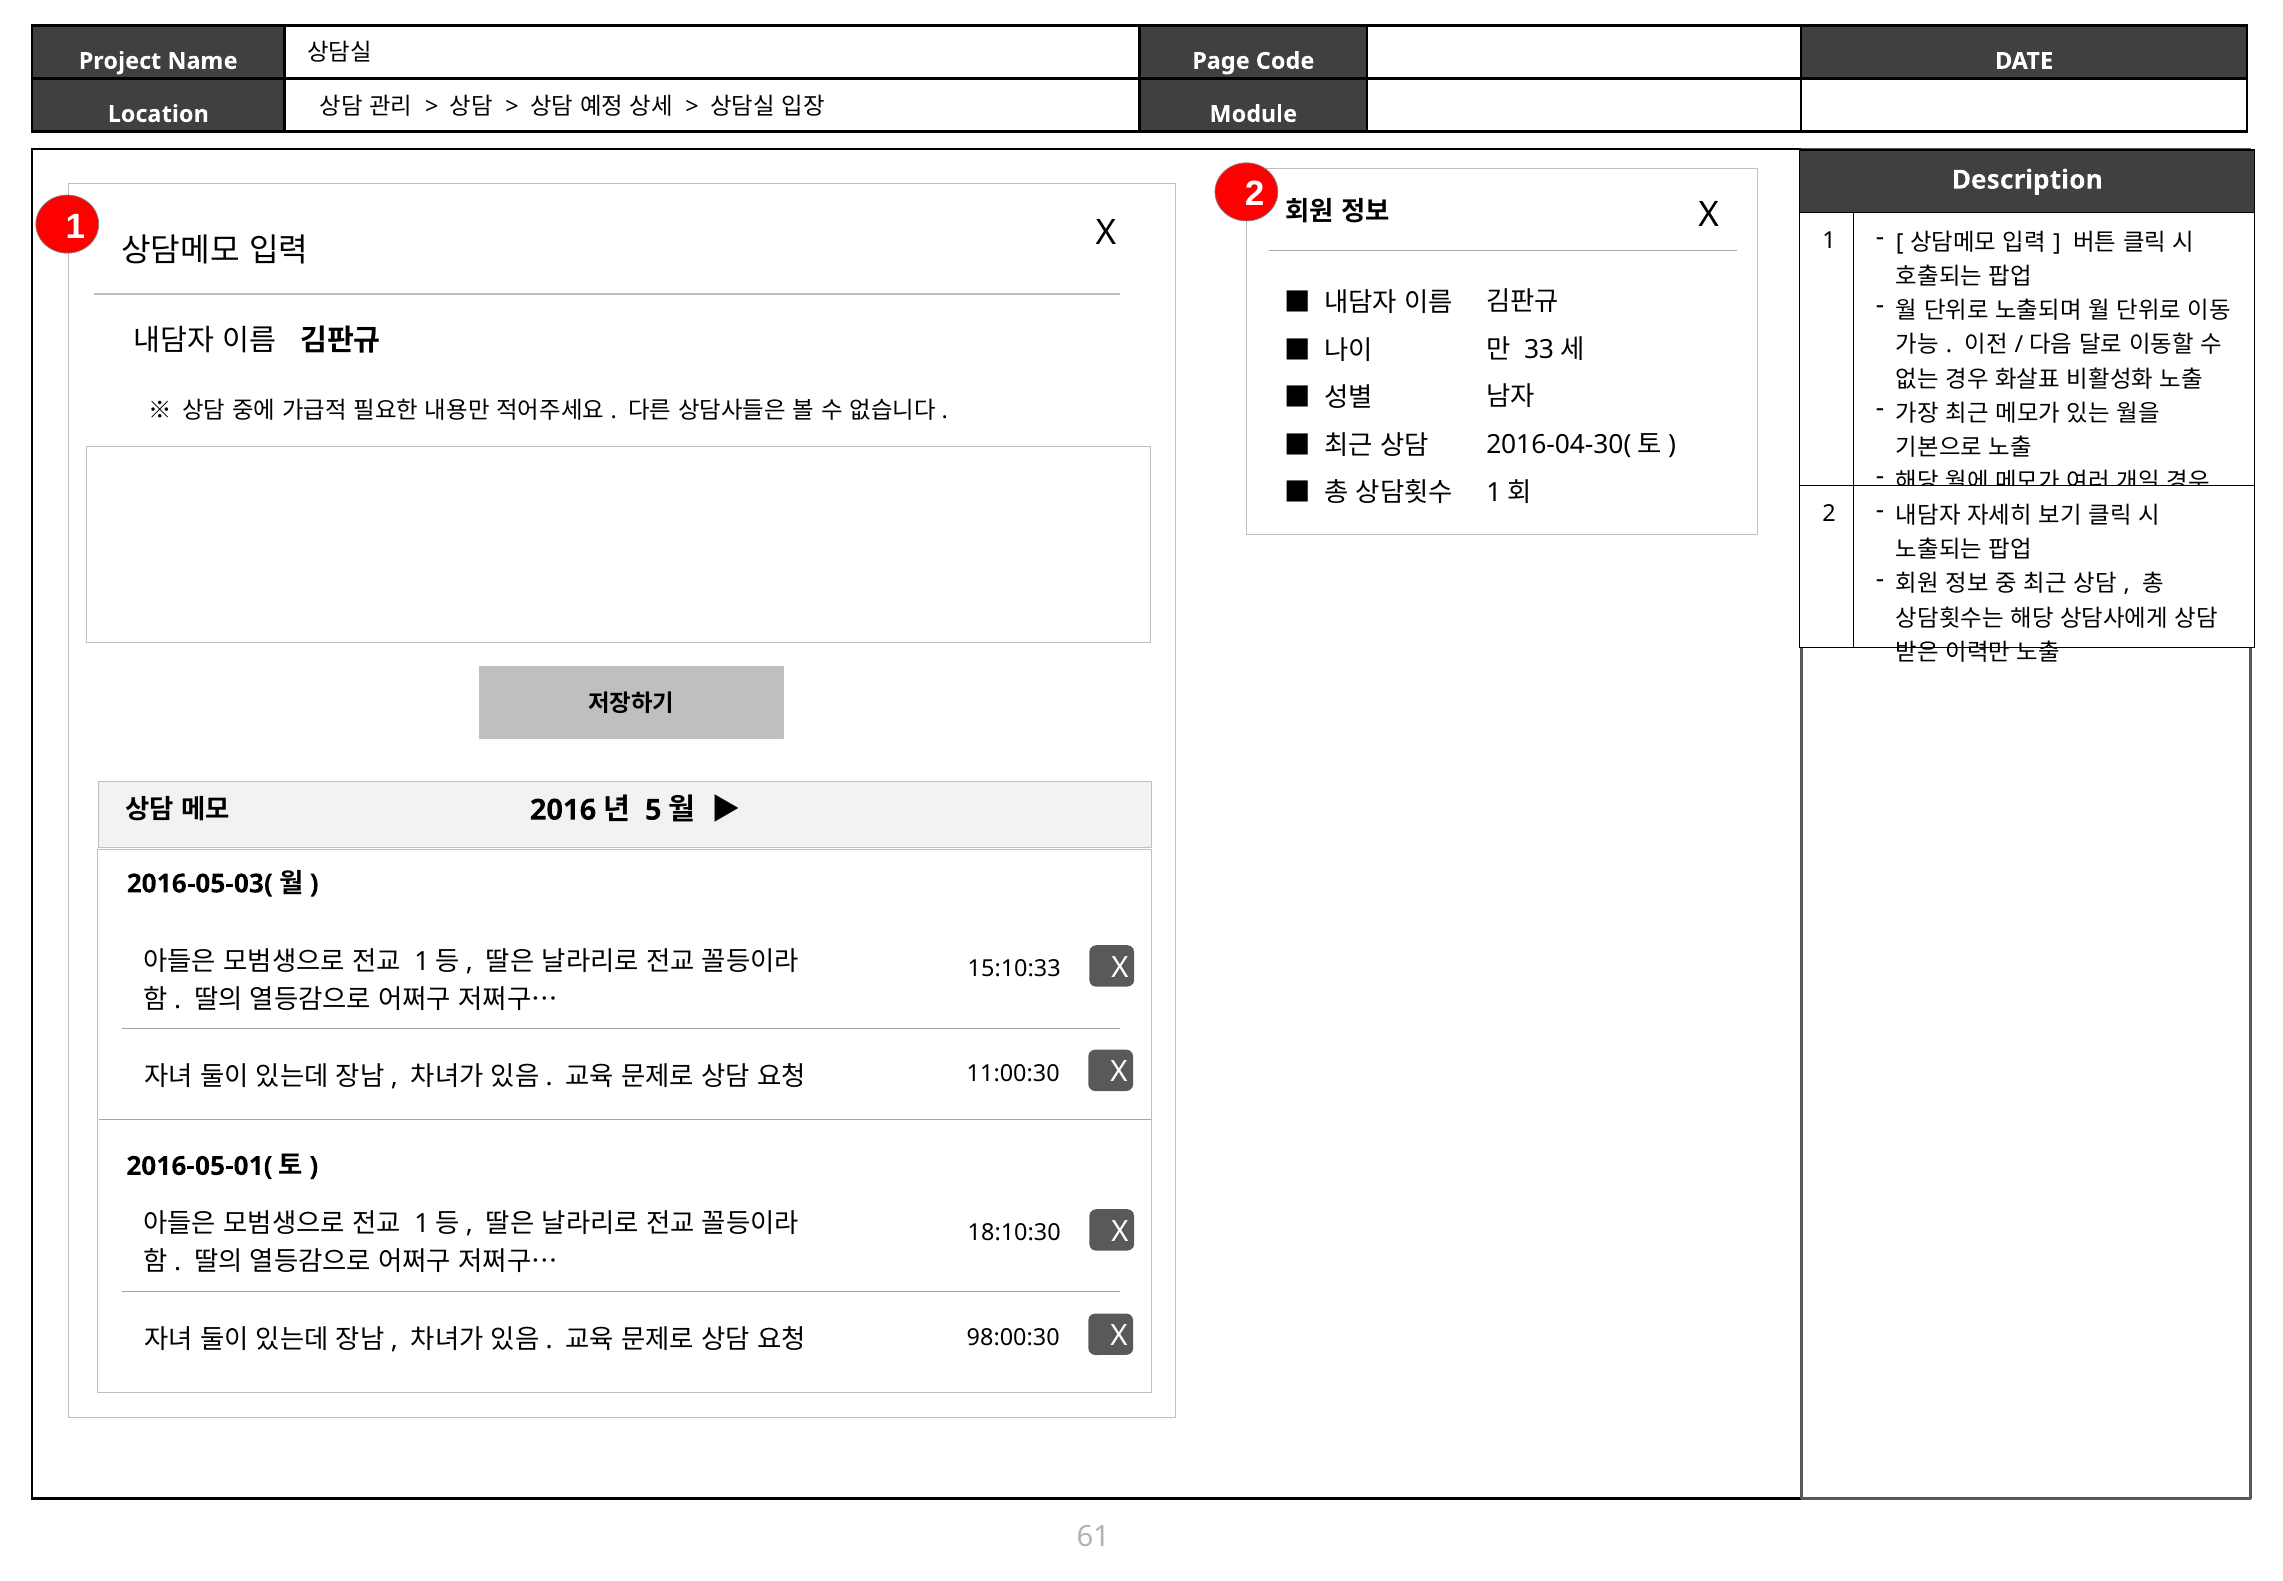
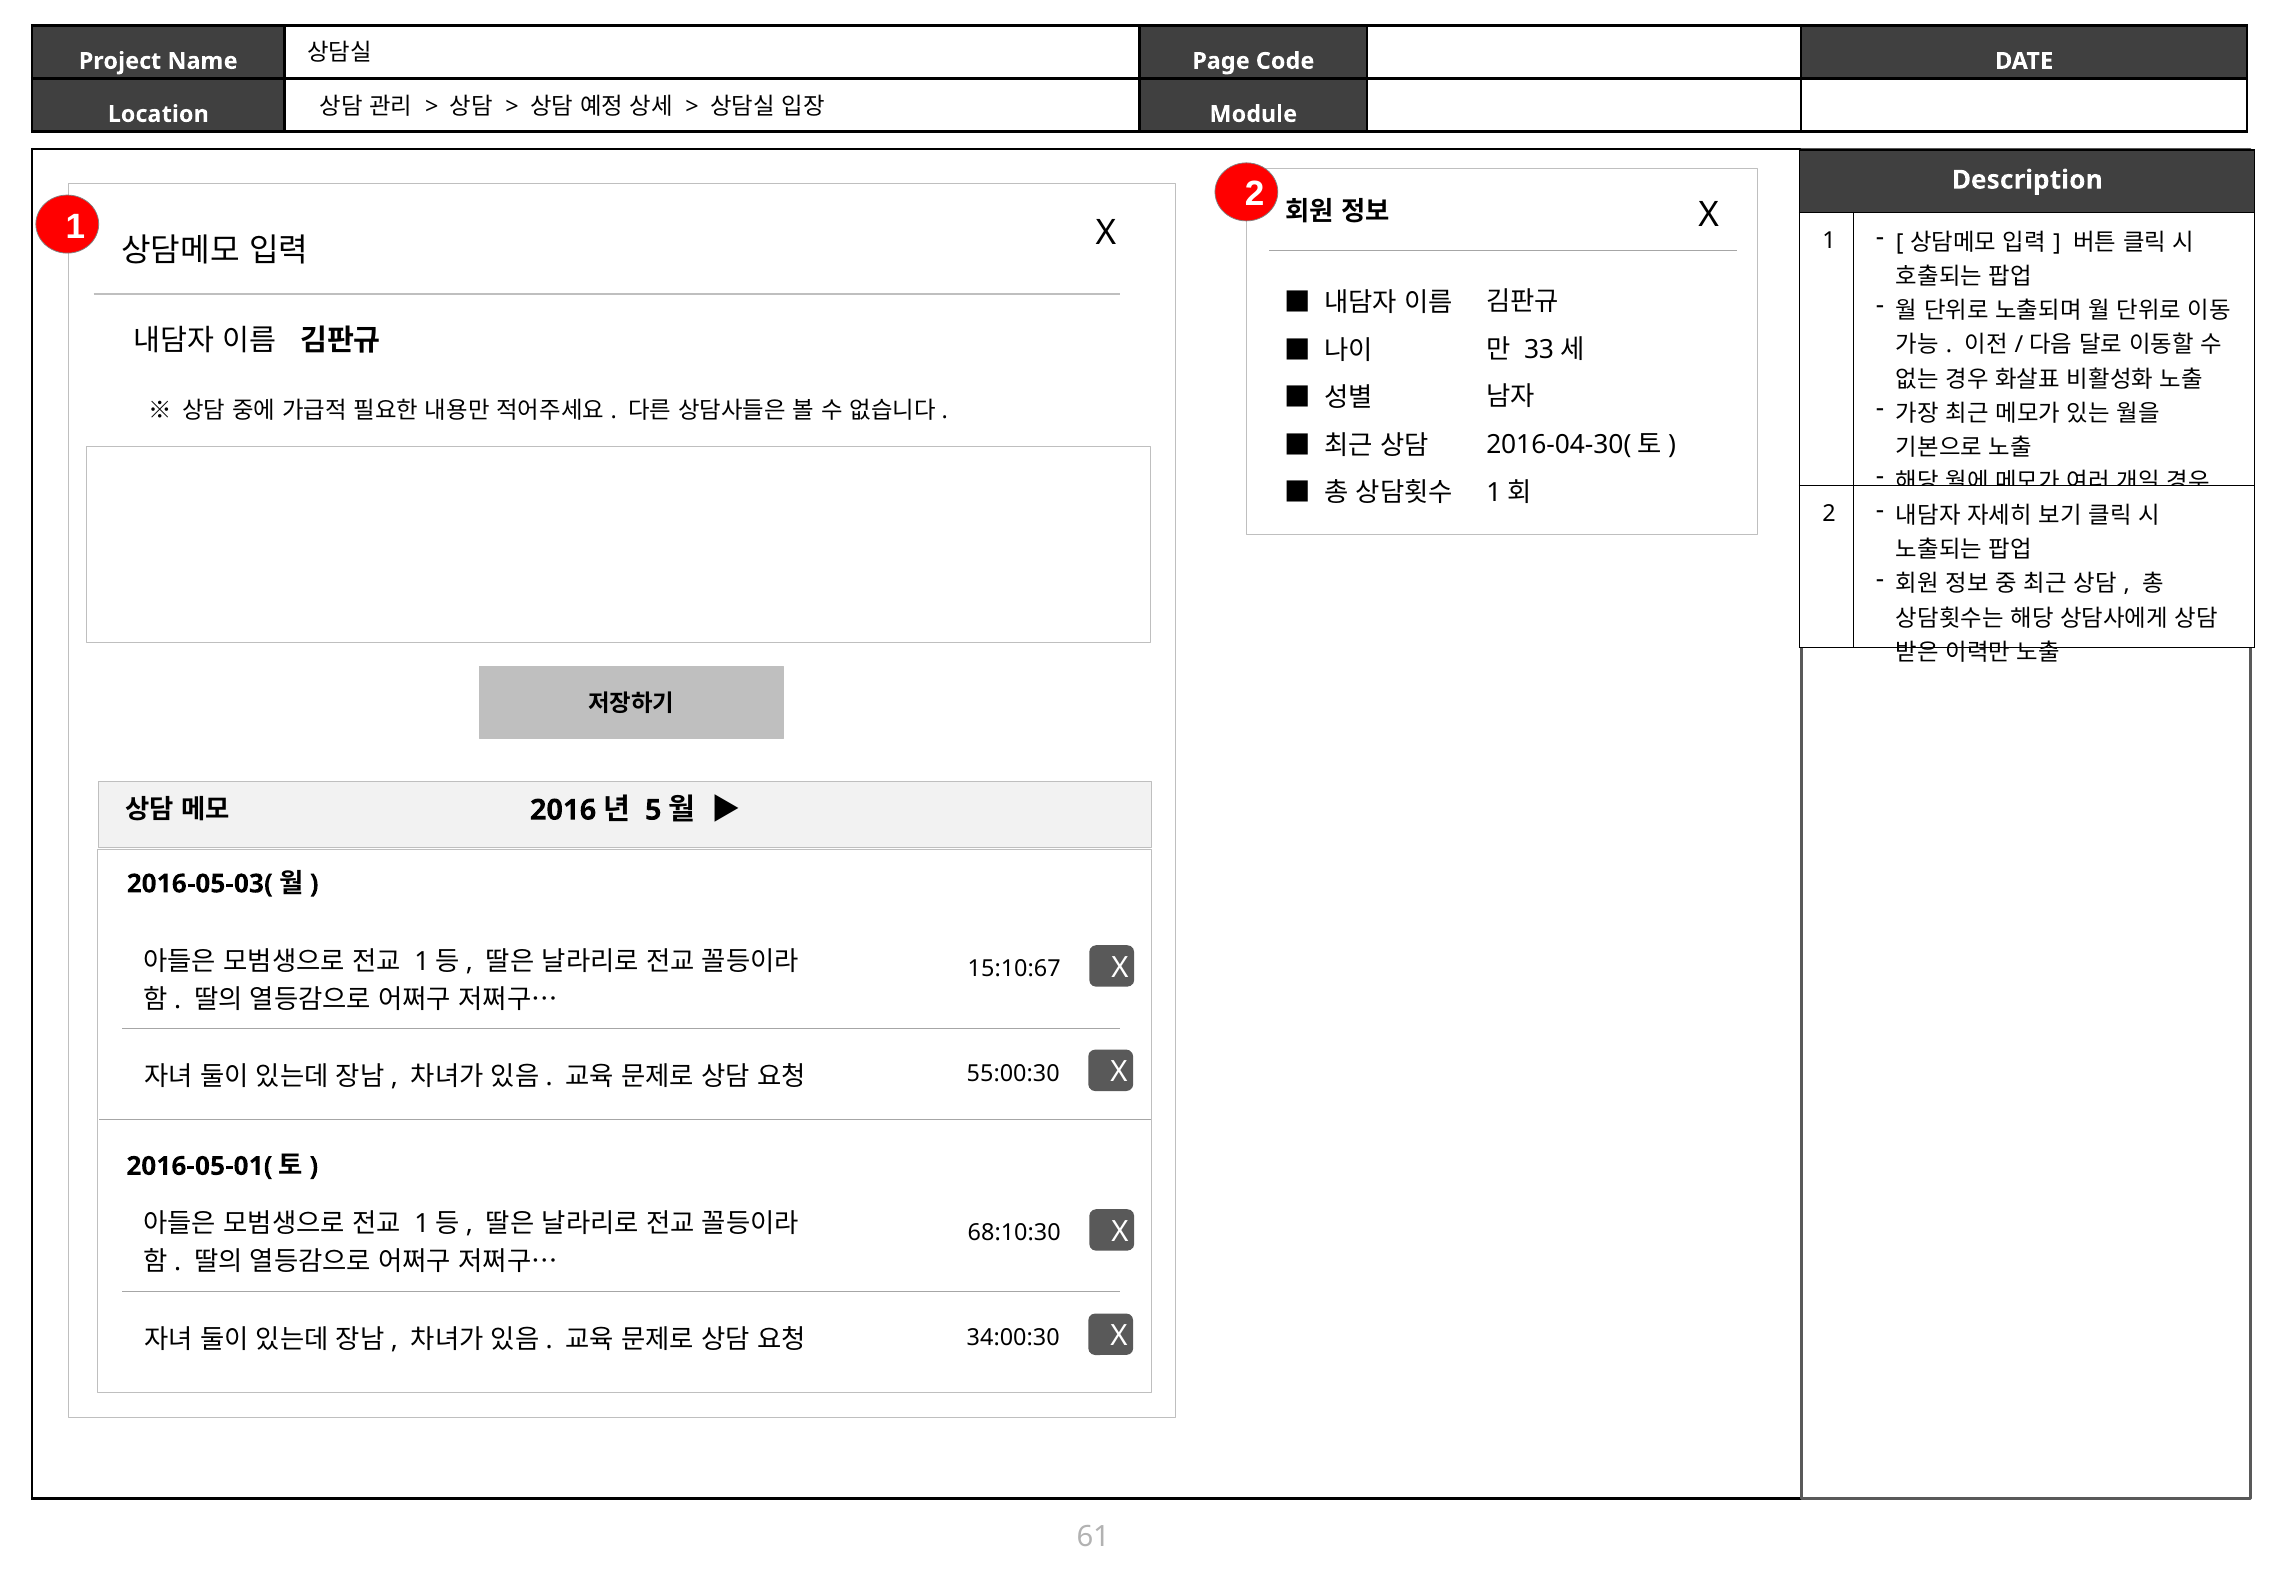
15:10:33: 15:10:33 -> 15:10:67 (1014, 969)
11:00:30: 11:00:30 -> 55:00:30 (1013, 1073)
18:10:30: 18:10:30 -> 68:10:30 (1014, 1233)
98:00:30: 98:00:30 -> 34:00:30 (1013, 1337)
